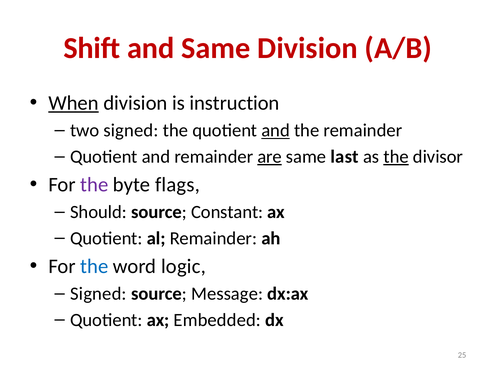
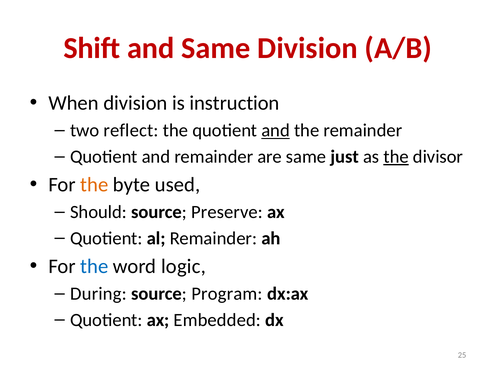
When underline: present -> none (74, 103)
two signed: signed -> reflect (131, 130)
are underline: present -> none (270, 157)
last: last -> just (345, 157)
the colour: purple -> orange (94, 185)
flags: flags -> used (178, 185)
Constant: Constant -> Preserve (227, 212)
Signed: Signed -> During (98, 294)
Message: Message -> Program (227, 294)
